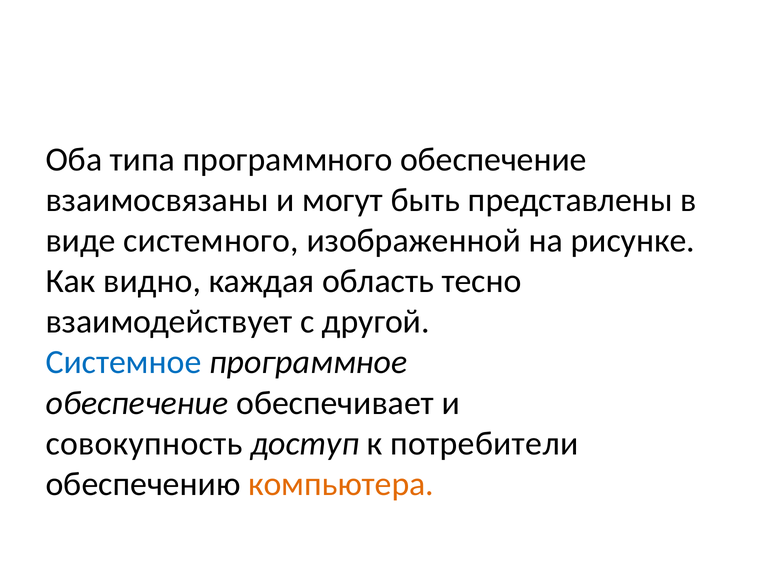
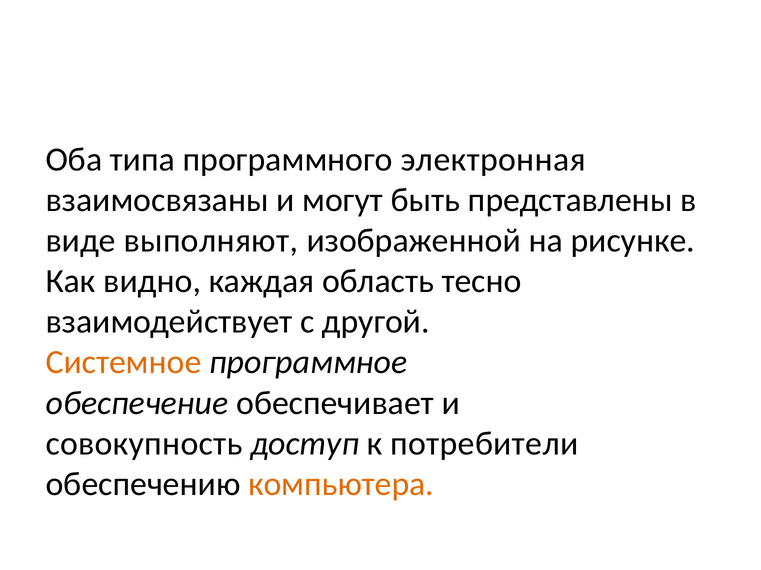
программного обеспечение: обеспечение -> электронная (493, 160)
системного: системного -> выполняют (211, 241)
Системное colour: blue -> orange (124, 363)
